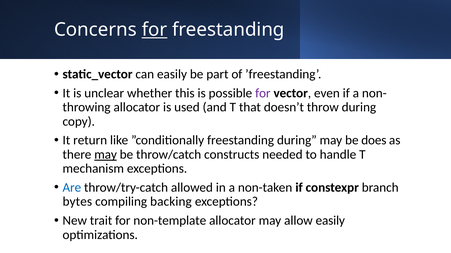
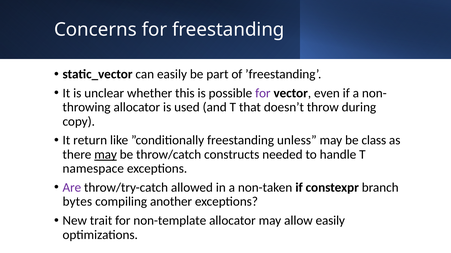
for underline: present -> none (154, 30)
freestanding during: during -> unless (297, 141)
does: does -> class (374, 141)
mechanism: mechanism -> namespace (93, 169)
Are colour: blue -> purple (72, 188)
backing: backing -> another (171, 202)
